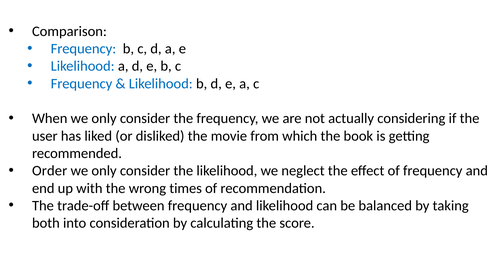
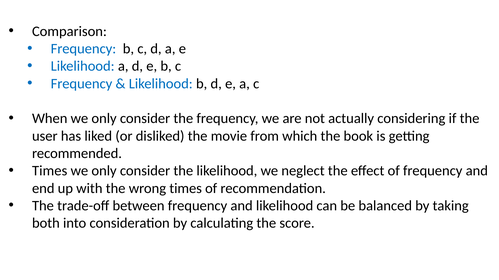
Order: Order -> Times (50, 171)
